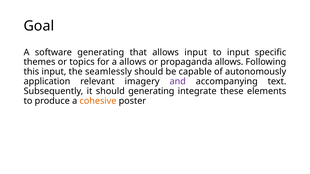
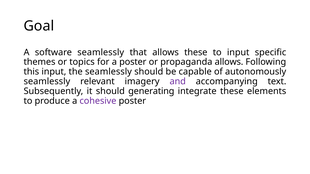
software generating: generating -> seamlessly (101, 52)
allows input: input -> these (196, 52)
a allows: allows -> poster (133, 62)
application: application -> seamlessly (47, 82)
cohesive colour: orange -> purple (98, 101)
